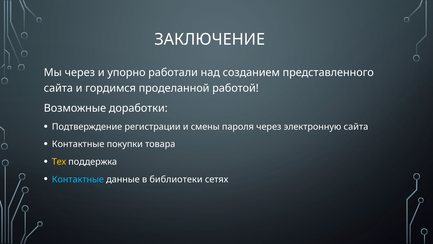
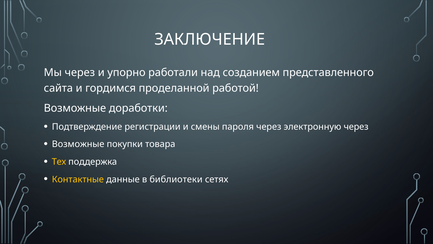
электронную сайта: сайта -> через (356, 127)
Контактные: Контактные -> Возможные (78, 144)
Контактные colour: light blue -> yellow (78, 179)
